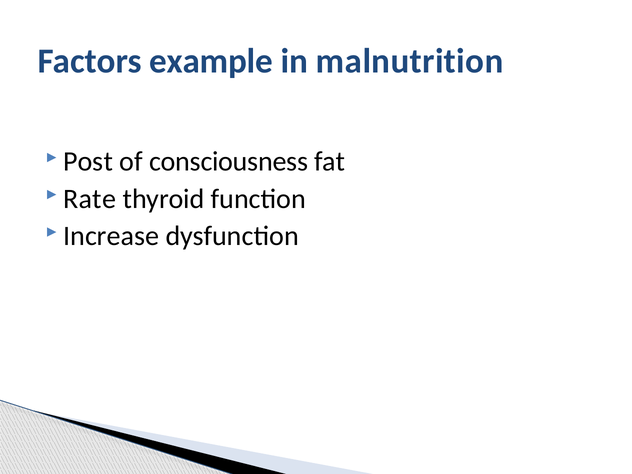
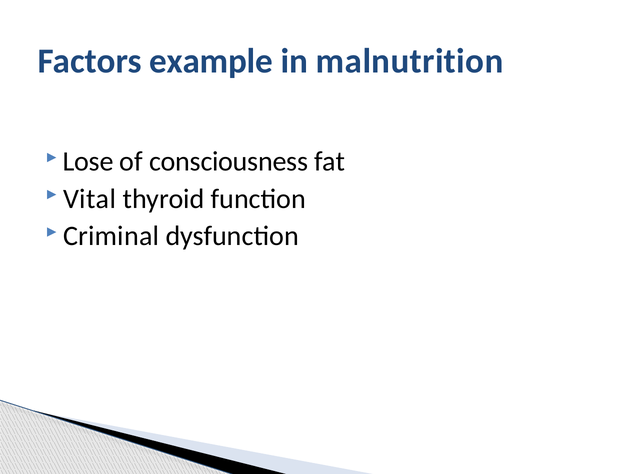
Post: Post -> Lose (88, 162)
Rate: Rate -> Vital (90, 199)
Increase: Increase -> Criminal (111, 236)
